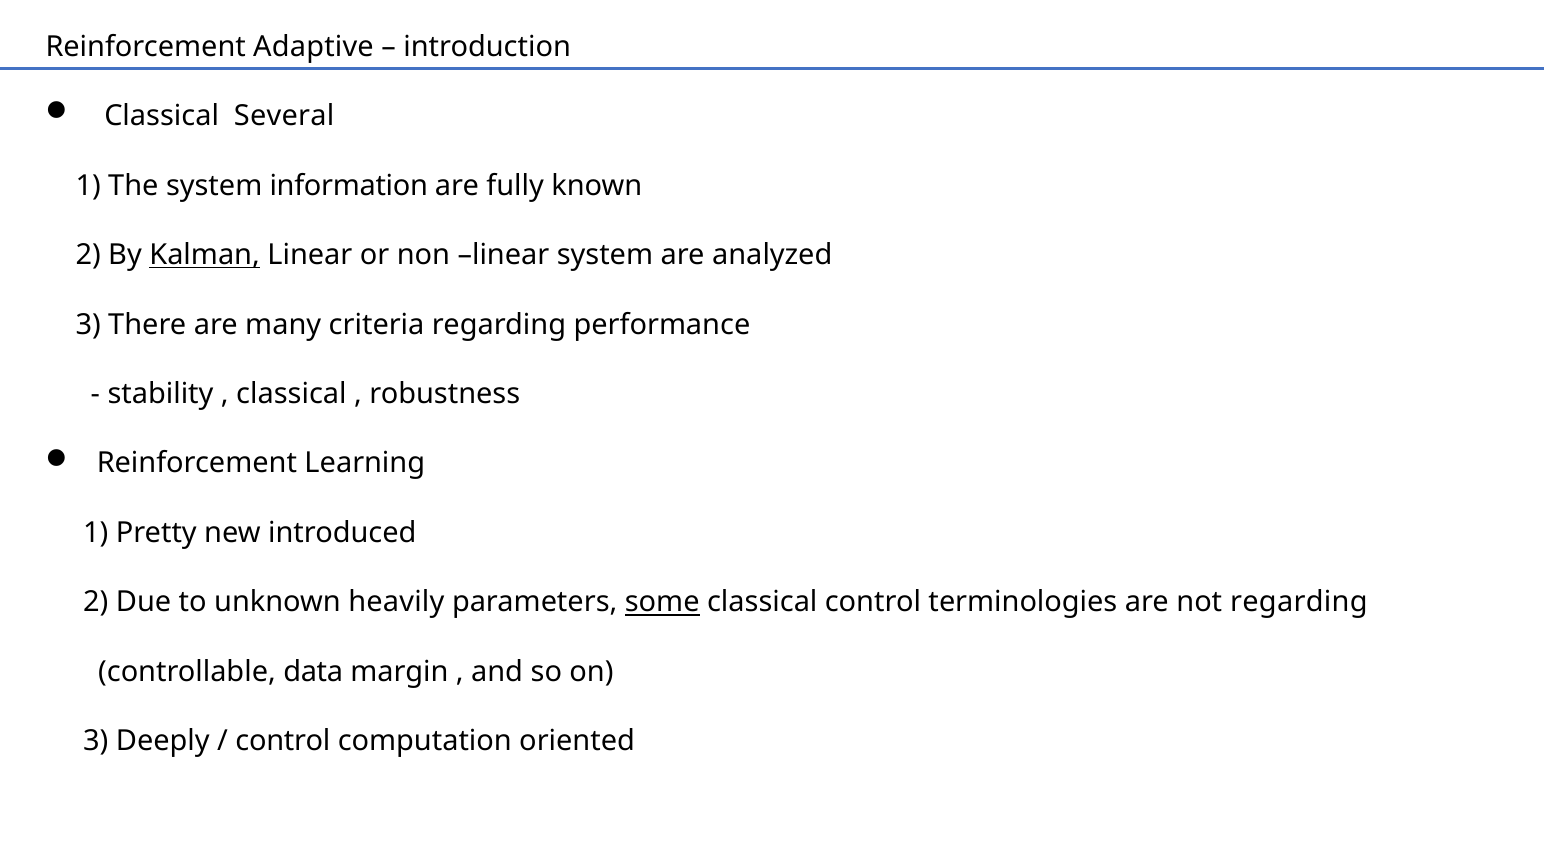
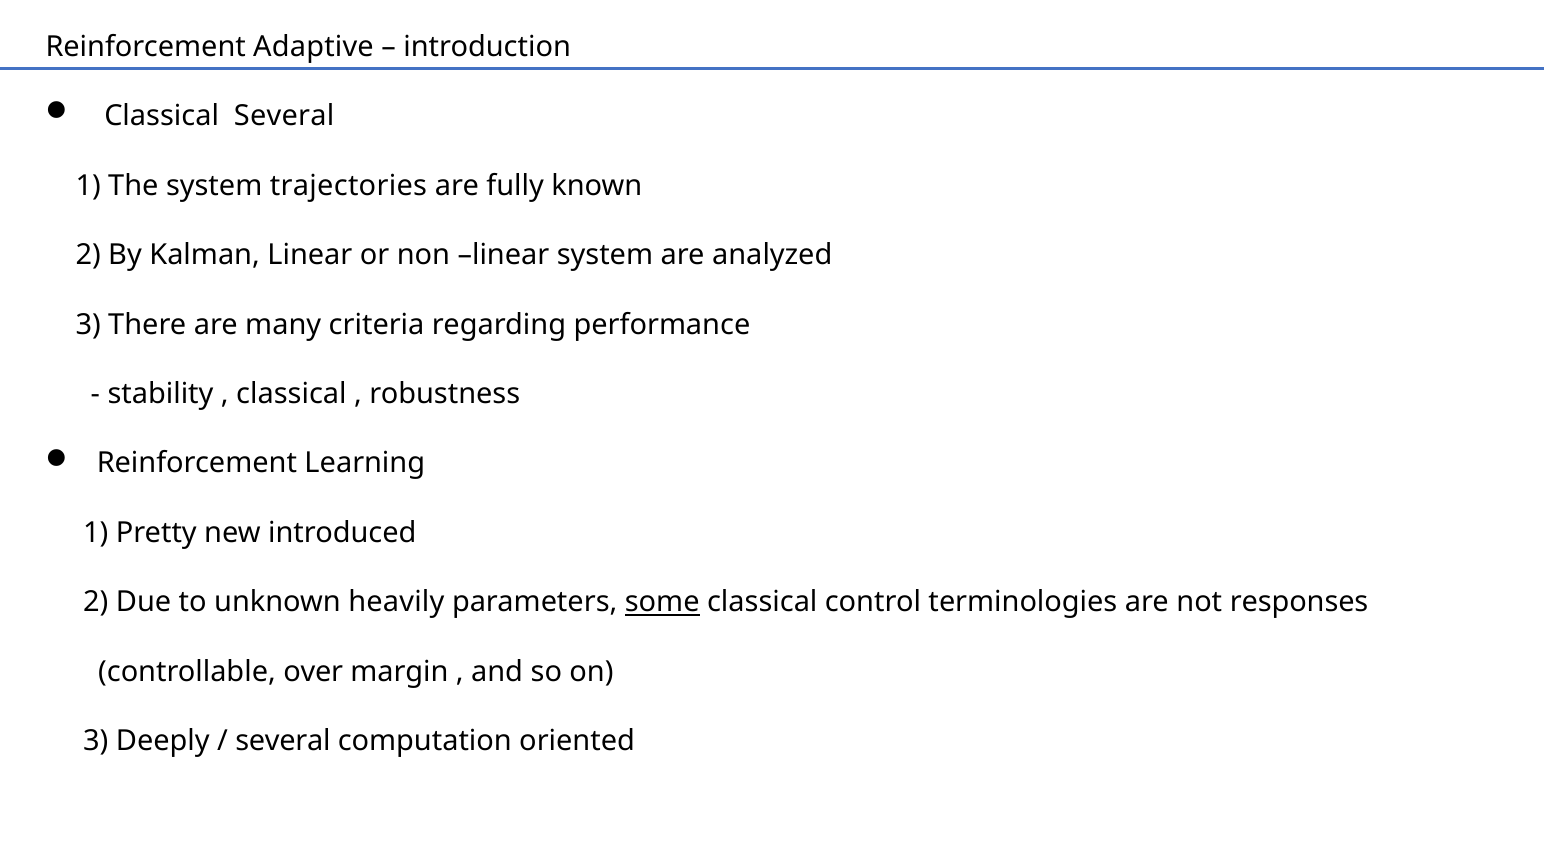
information: information -> trajectories (348, 186)
Kalman underline: present -> none (205, 255)
not regarding: regarding -> responses (1299, 603)
data: data -> over (313, 672)
control: control -> several (283, 742)
